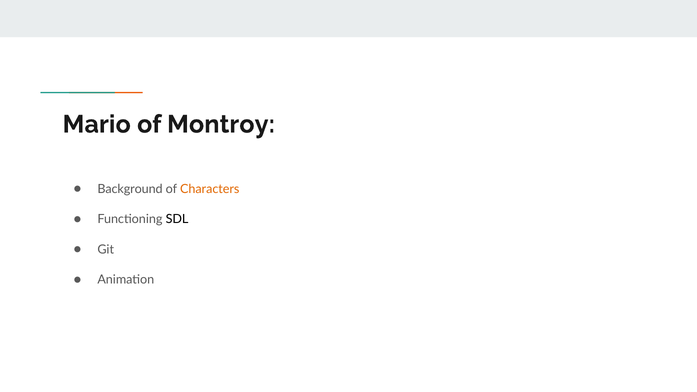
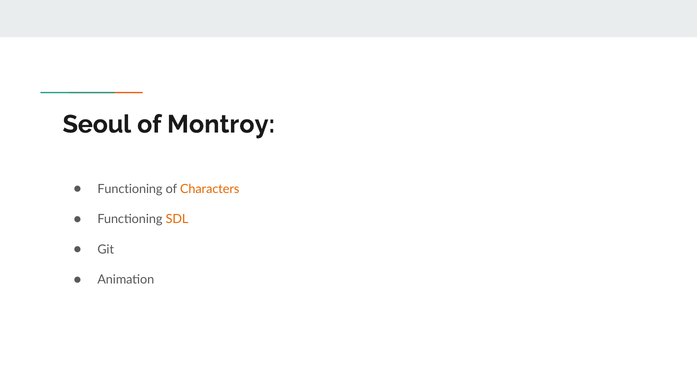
Mario: Mario -> Seoul (97, 124)
Background: Background -> Functioning (130, 189)
SDL colour: black -> orange (177, 219)
